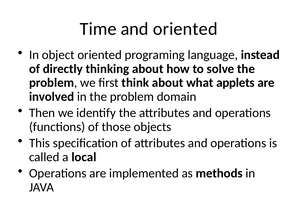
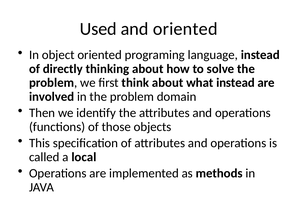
Time: Time -> Used (98, 29)
what applets: applets -> instead (235, 83)
